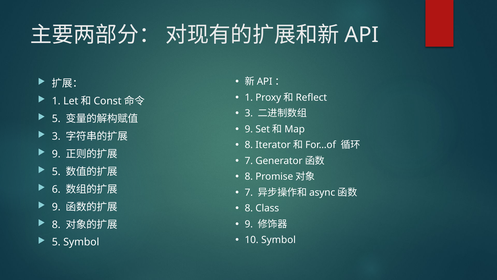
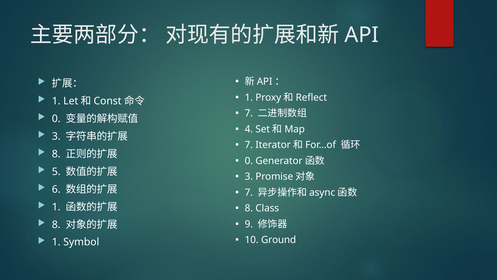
3: 3 -> 7 (249, 113)
5: 5 -> 0 (56, 118)
9: 9 -> 4 (249, 129)
8: 8 -> 7 (249, 145)
9: 9 -> 8 (56, 154)
7: 7 -> 0 (249, 161)
8: 8 -> 3 (249, 176)
9: 9 -> 1 (56, 207)
10 Symbol: Symbol -> Ground (279, 240)
5: 5 -> 1 (56, 242)
